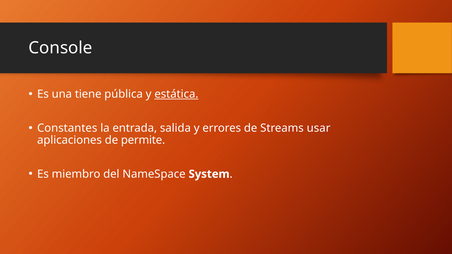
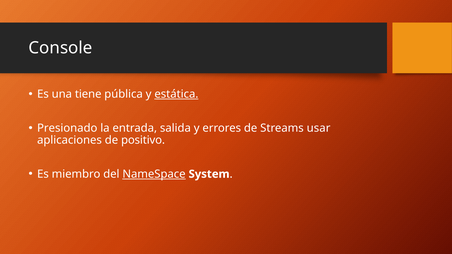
Constantes: Constantes -> Presionado (67, 128)
permite: permite -> positivo (143, 140)
NameSpace underline: none -> present (154, 174)
